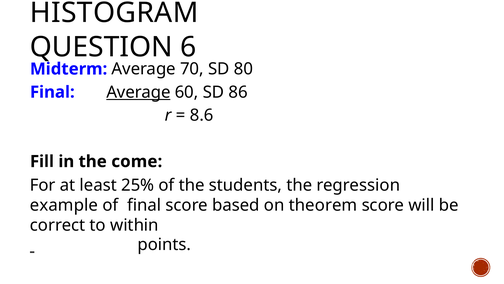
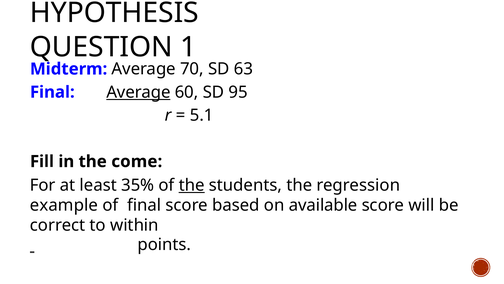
HISTOGRAM: HISTOGRAM -> HYPOTHESIS (114, 13)
6: 6 -> 1 (188, 47)
80: 80 -> 63 (243, 69)
86: 86 -> 95 (238, 92)
8.6: 8.6 -> 5.1 (202, 115)
25%: 25% -> 35% (138, 185)
the underline: none -> present (192, 185)
theorem: theorem -> available (323, 205)
